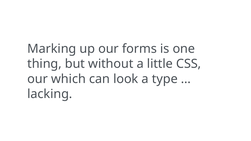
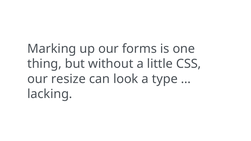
which: which -> resize (68, 79)
